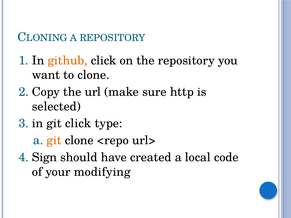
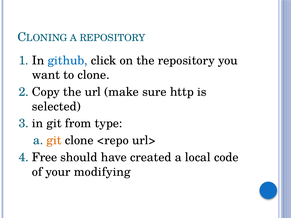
github colour: orange -> blue (68, 60)
git click: click -> from (78, 124)
Sign: Sign -> Free (44, 157)
